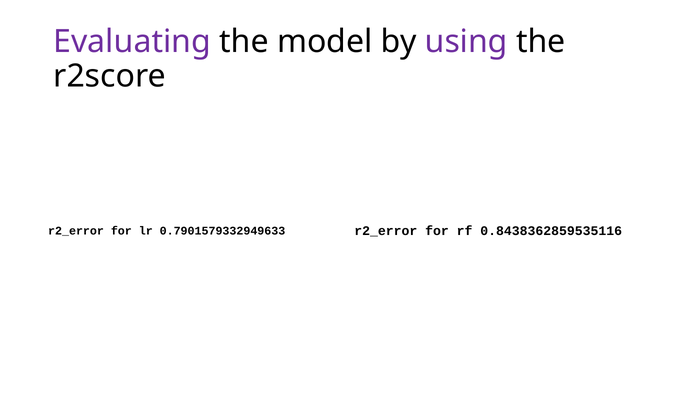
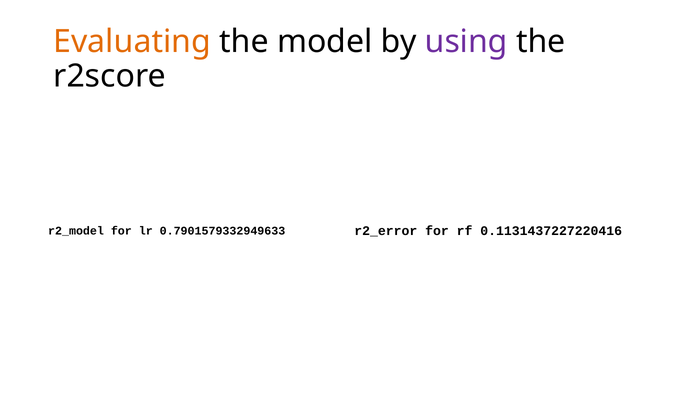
Evaluating colour: purple -> orange (132, 41)
r2_error: r2_error -> r2_model (76, 231)
0.8438362859535116: 0.8438362859535116 -> 0.1131437227220416 (551, 231)
